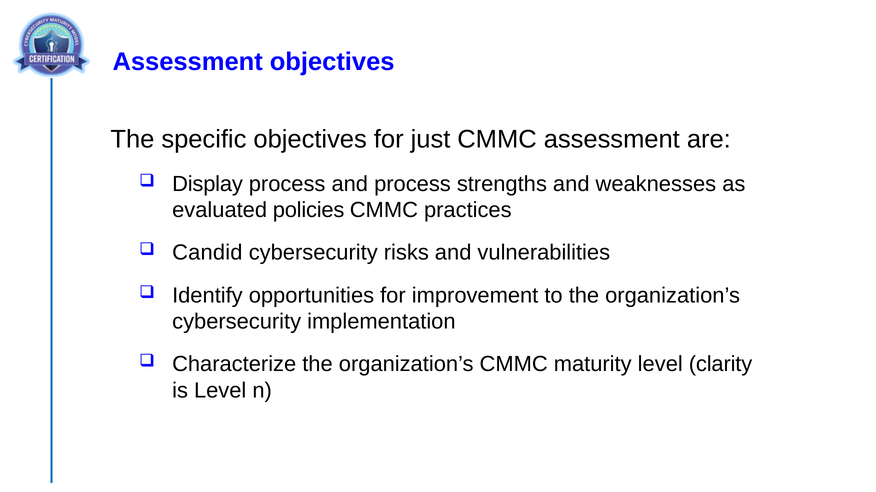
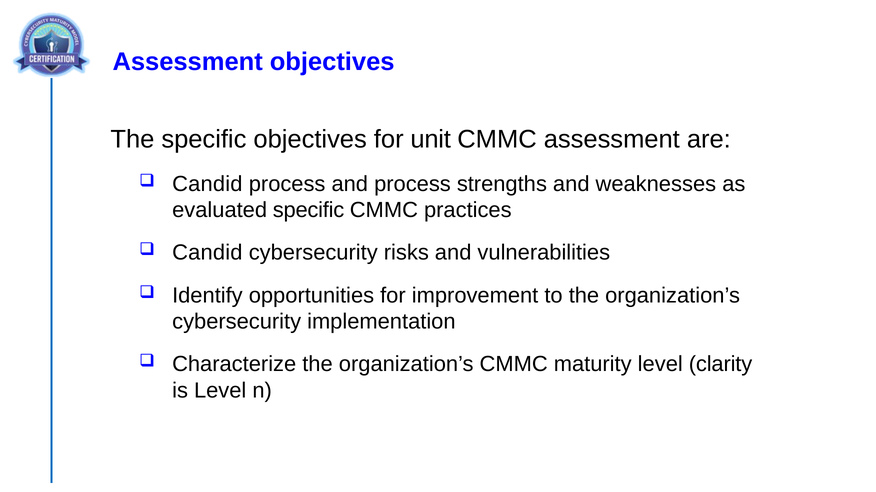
just: just -> unit (431, 139)
Display: Display -> Candid (207, 184)
evaluated policies: policies -> specific (309, 210)
